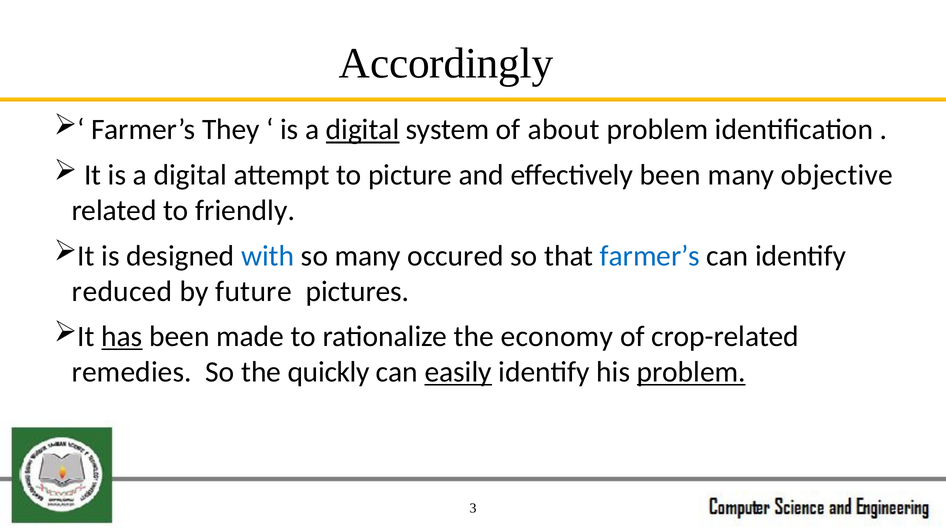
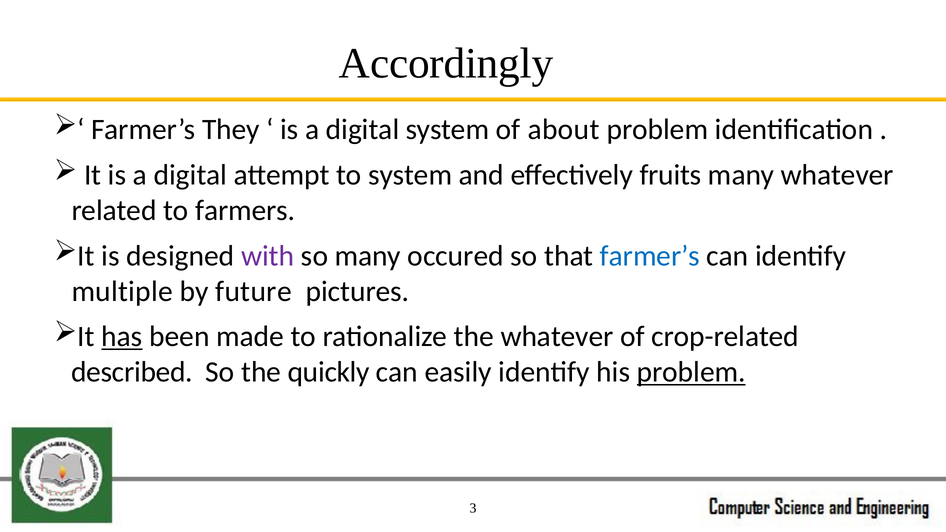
digital underline: present -> none (363, 130)
to picture: picture -> system (410, 175)
effectively been: been -> fruits (671, 175)
many objective: objective -> whatever (837, 175)
friendly: friendly -> farmers (245, 211)
with colour: blue -> purple (268, 256)
reduced: reduced -> multiple (122, 291)
the economy: economy -> whatever (557, 337)
remedies: remedies -> described (132, 372)
easily underline: present -> none (458, 372)
